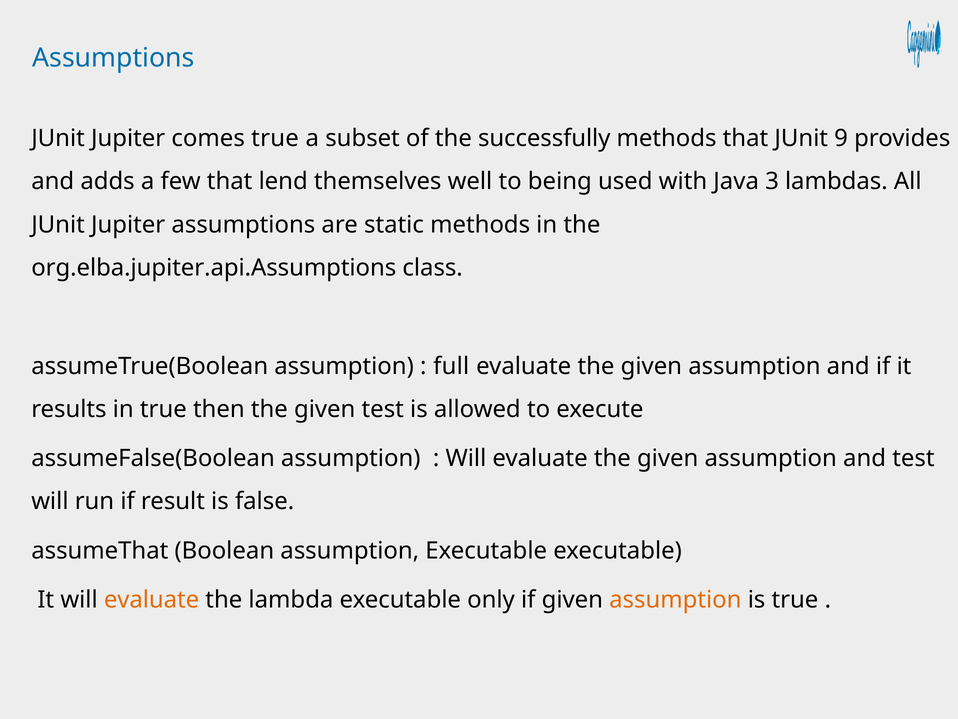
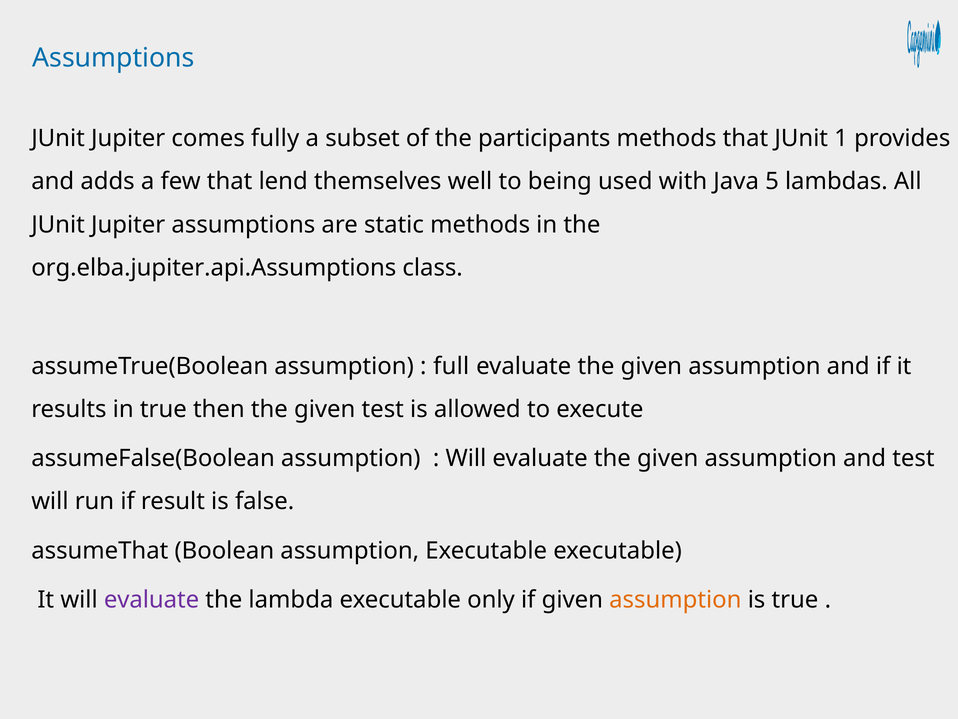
comes true: true -> fully (275, 138)
successfully: successfully -> participants (544, 138)
9: 9 -> 1 (841, 138)
3: 3 -> 5 (772, 181)
evaluate colour: orange -> purple (152, 599)
